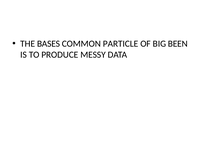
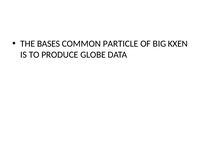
BEEN: BEEN -> KXEN (178, 44)
MESSY: MESSY -> GLOBE (93, 55)
